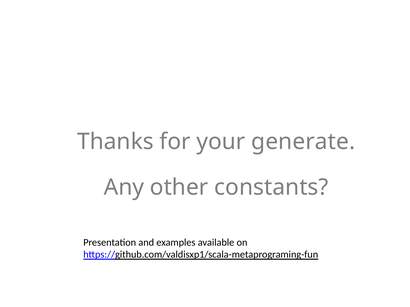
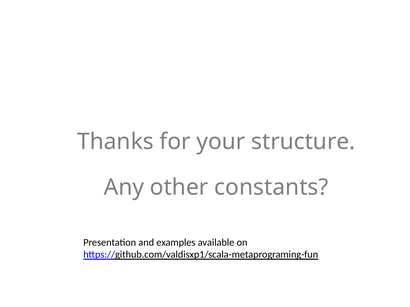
generate: generate -> structure (303, 142)
